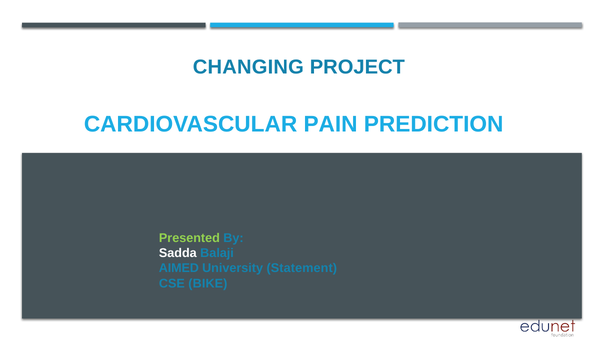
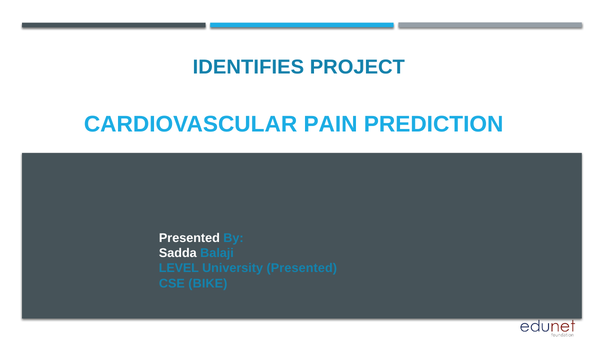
CHANGING: CHANGING -> IDENTIFIES (248, 67)
Presented colour: light green -> white (189, 238)
AIMED: AIMED -> LEVEL (179, 268)
University Statement: Statement -> Presented (302, 268)
